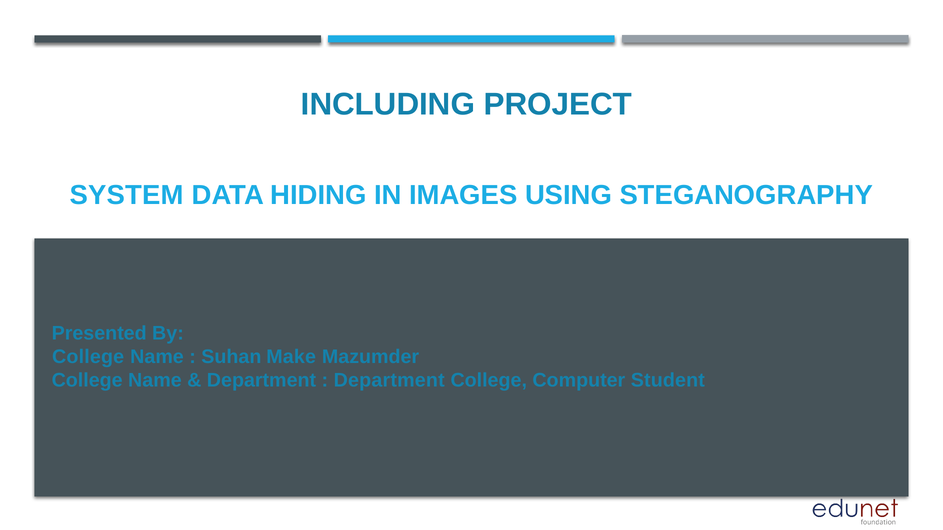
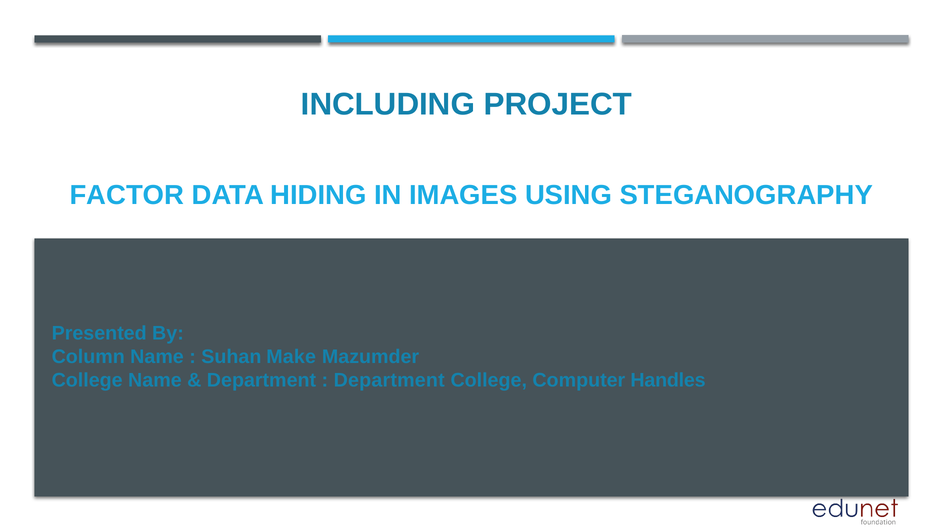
SYSTEM: SYSTEM -> FACTOR (127, 195)
College: College -> Column (88, 357)
Student: Student -> Handles (668, 381)
